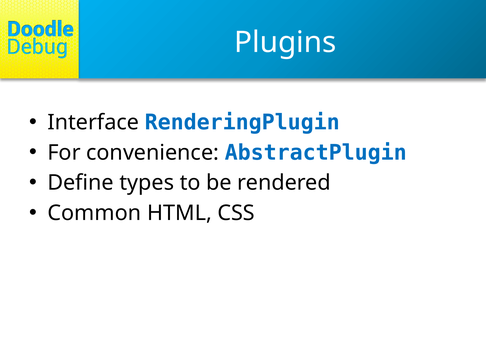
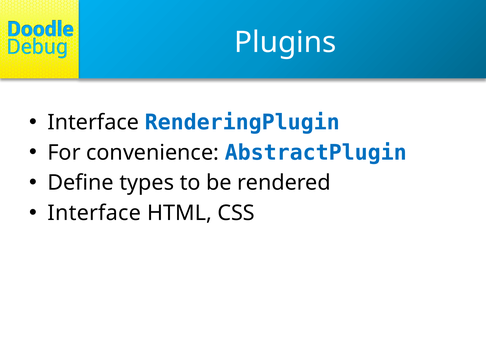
Common: Common -> Interface (94, 213)
